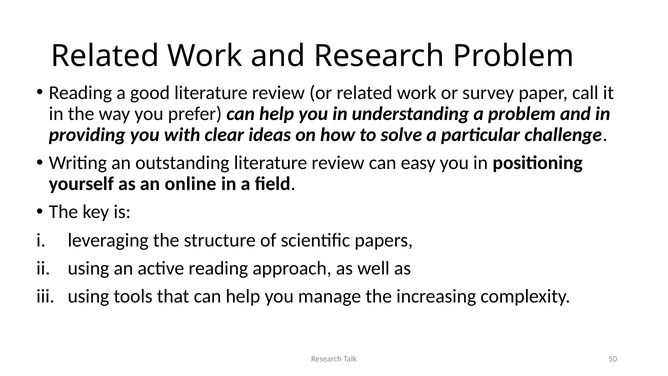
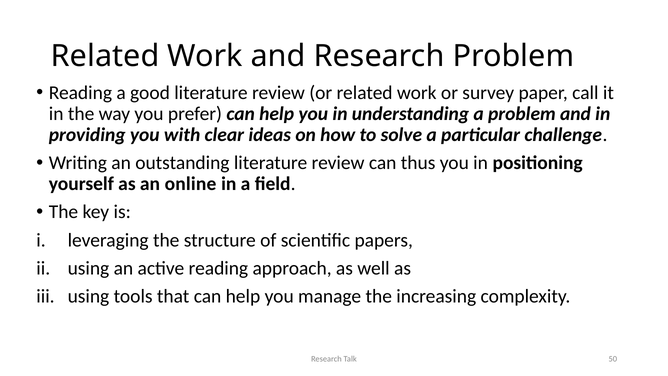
easy: easy -> thus (418, 163)
